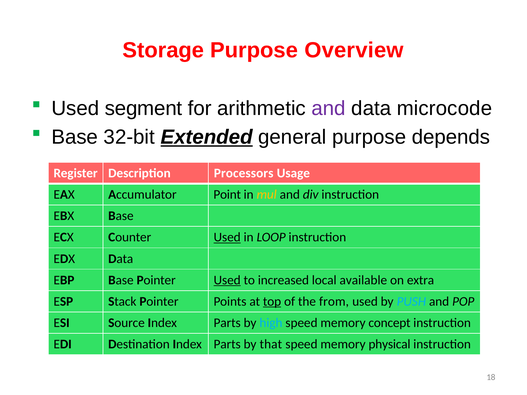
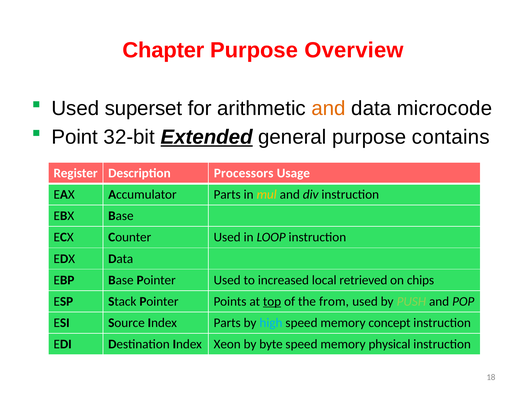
Storage: Storage -> Chapter (163, 50)
segment: segment -> superset (143, 109)
and colour: purple -> orange (329, 109)
Base: Base -> Point (75, 137)
depends: depends -> contains (451, 137)
Accumulator Point: Point -> Parts (227, 195)
Used underline: present -> none (227, 237)
Used underline: present -> none (227, 280)
available: available -> retrieved (363, 280)
extra: extra -> chips (421, 280)
PUSH colour: light blue -> light green (411, 302)
Destination Index Parts: Parts -> Xeon (227, 344)
that: that -> byte (271, 344)
